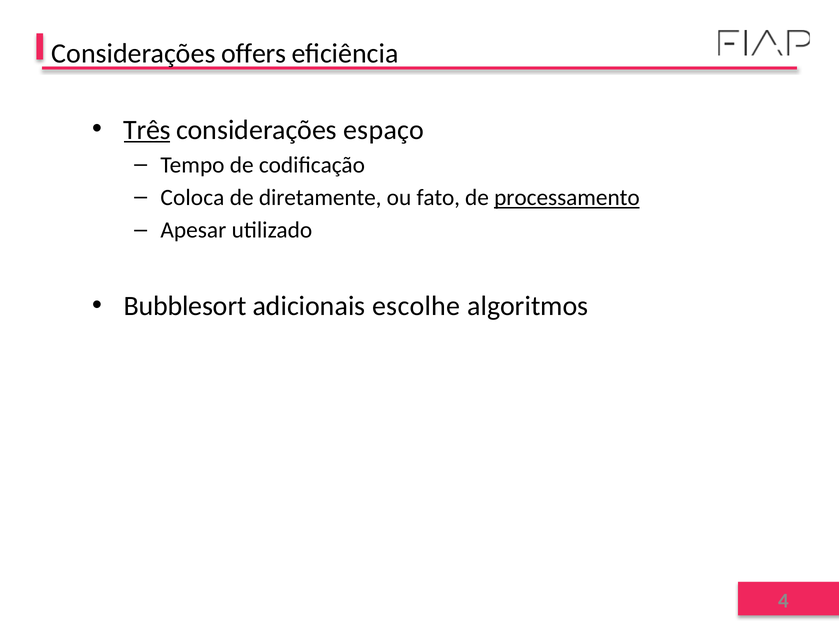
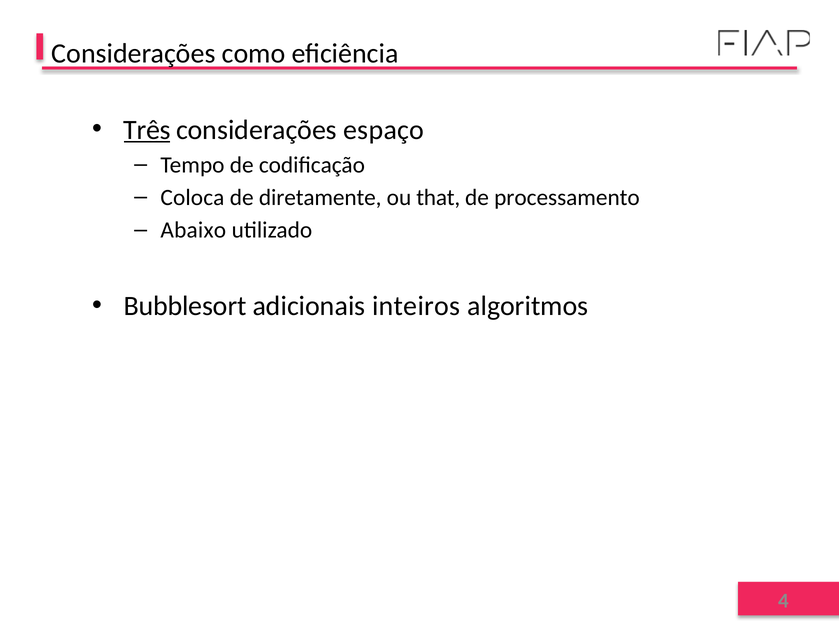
offers: offers -> como (254, 54)
fato: fato -> that (438, 198)
processamento underline: present -> none (567, 198)
Apesar: Apesar -> Abaixo (193, 230)
escolhe: escolhe -> inteiros (416, 306)
